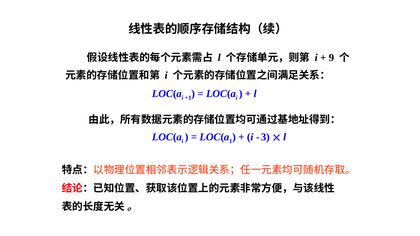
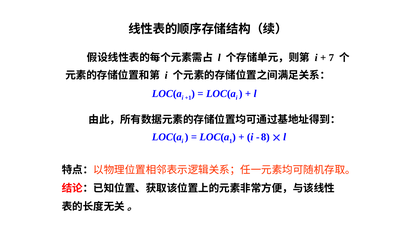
9: 9 -> 7 (331, 58)
3: 3 -> 8 (265, 137)
